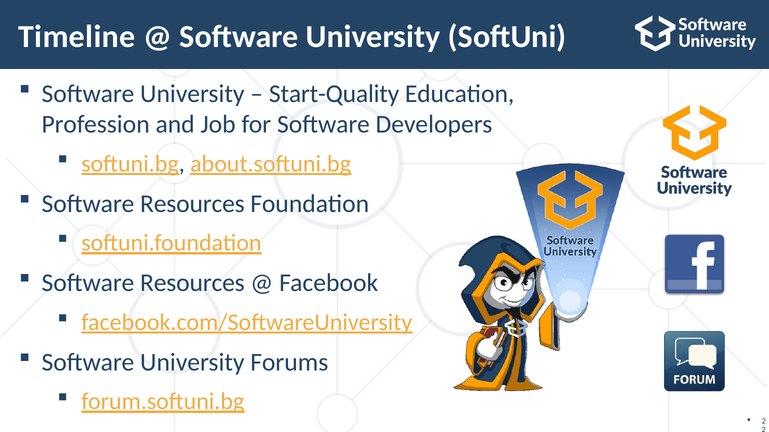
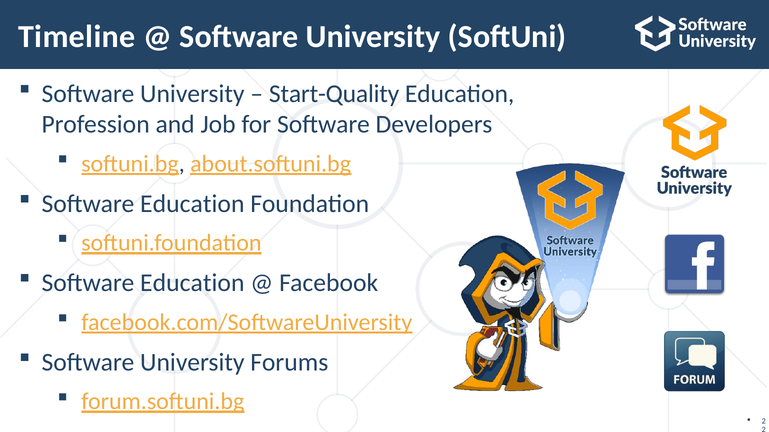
Resources: Resources -> Education (192, 204)
Resources: Resources -> Education (192, 283)
